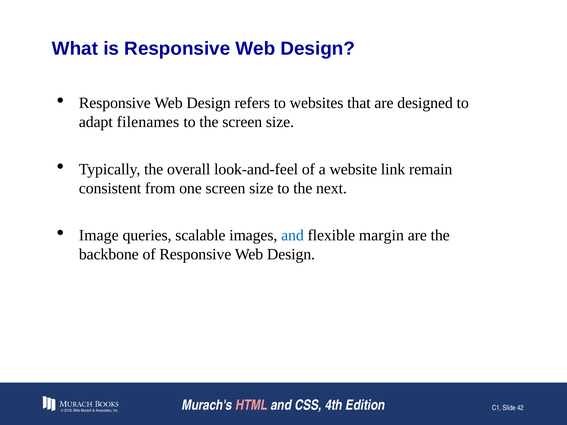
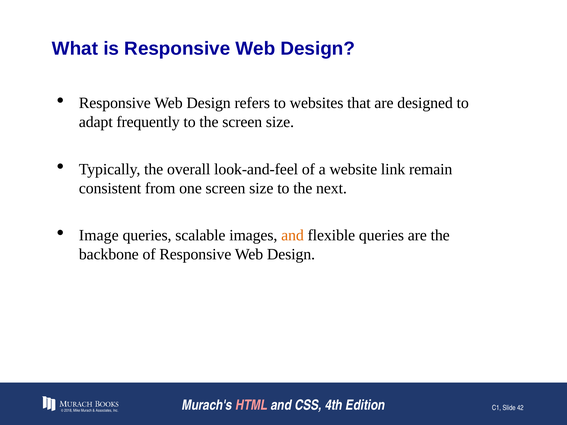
filenames: filenames -> frequently (148, 122)
and colour: blue -> orange (293, 236)
flexible margin: margin -> queries (381, 236)
